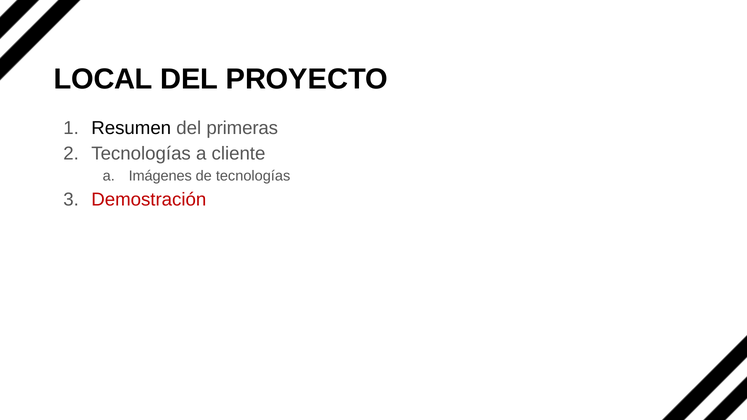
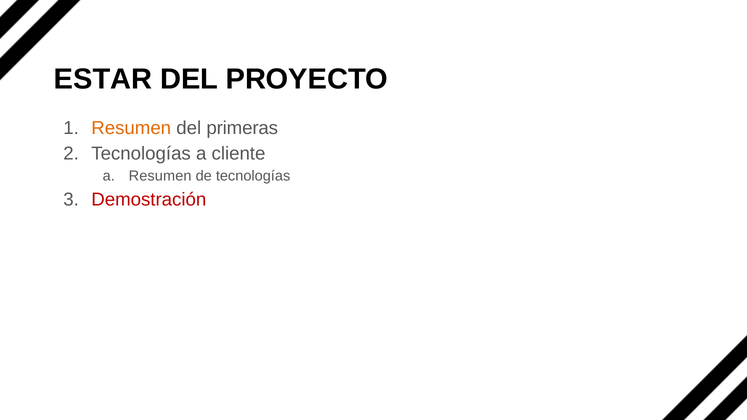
LOCAL: LOCAL -> ESTAR (103, 79)
Resumen colour: black -> orange (131, 128)
a Imágenes: Imágenes -> Resumen (160, 176)
